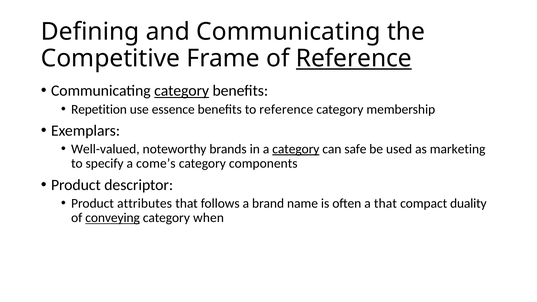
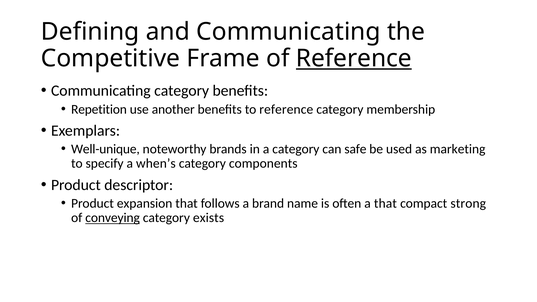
category underline: present -> none (182, 91)
essence: essence -> another (173, 109)
Well-valued: Well-valued -> Well-unique (105, 149)
category underline: present -> none (296, 149)
come’s: come’s -> when’s (156, 164)
attributes: attributes -> expansion (145, 203)
duality: duality -> strong (468, 203)
when: when -> exists (209, 218)
